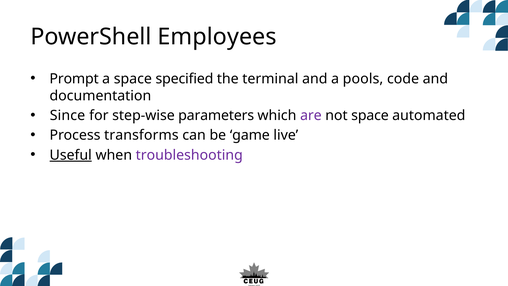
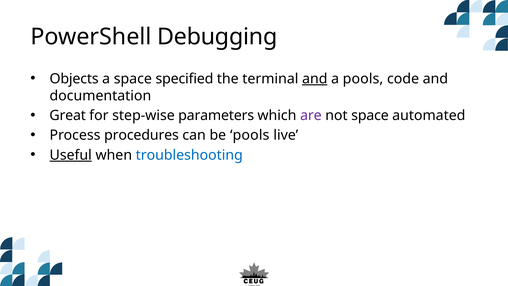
Employees: Employees -> Debugging (217, 37)
Prompt: Prompt -> Objects (74, 79)
and underline: none -> present (315, 79)
Since: Since -> Great (68, 115)
transforms: transforms -> procedures (141, 135)
be game: game -> pools (250, 135)
troubleshooting colour: purple -> blue (189, 155)
